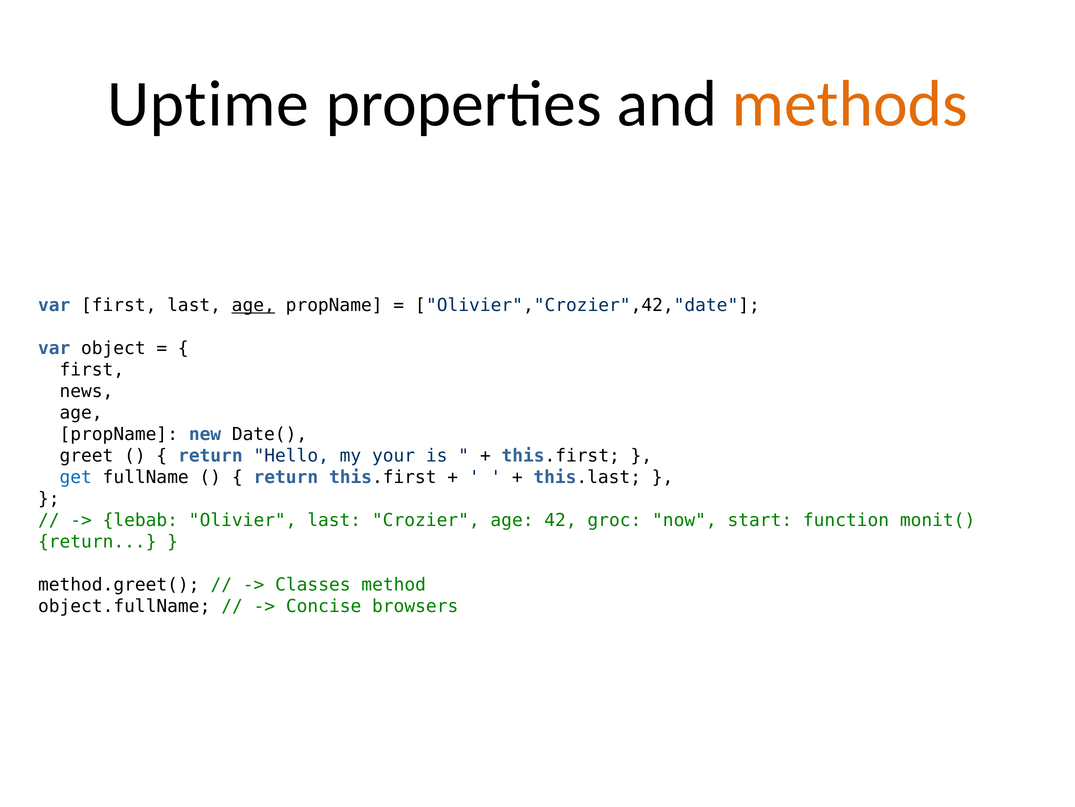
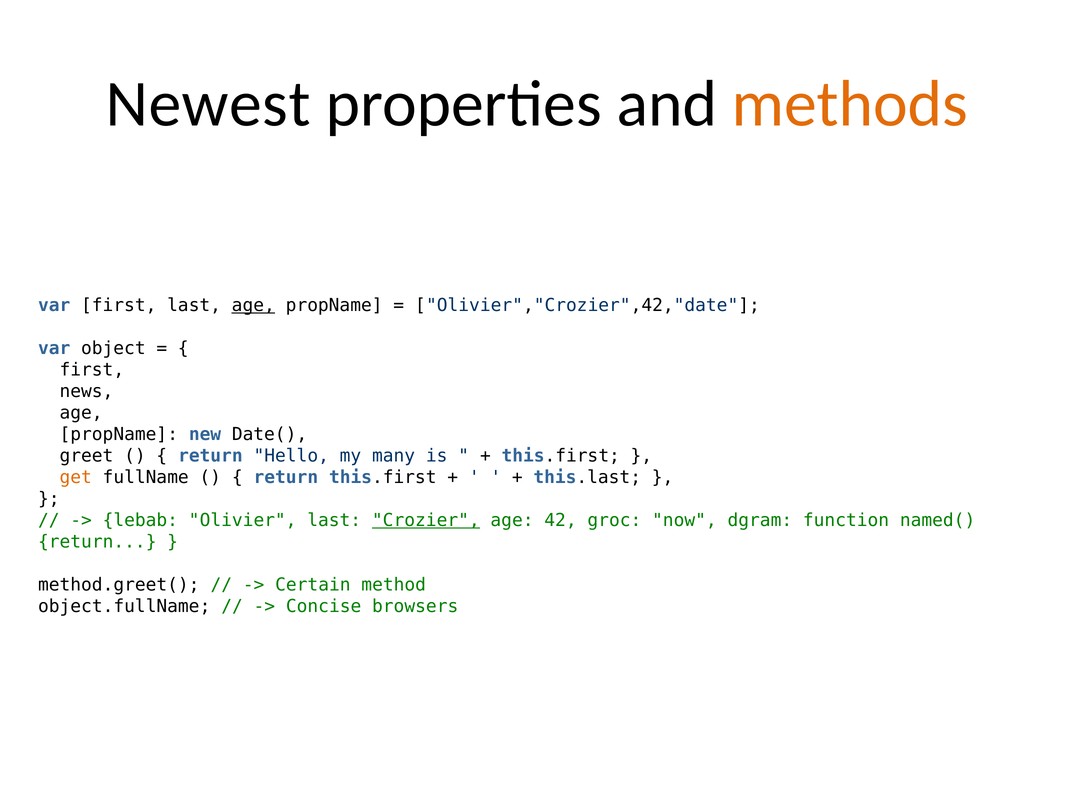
Uptime: Uptime -> Newest (208, 104)
your: your -> many (394, 455)
get colour: blue -> orange (76, 477)
Crozier underline: none -> present (426, 520)
start: start -> dgram (760, 520)
monit(: monit( -> named( (938, 520)
Classes: Classes -> Certain (313, 584)
